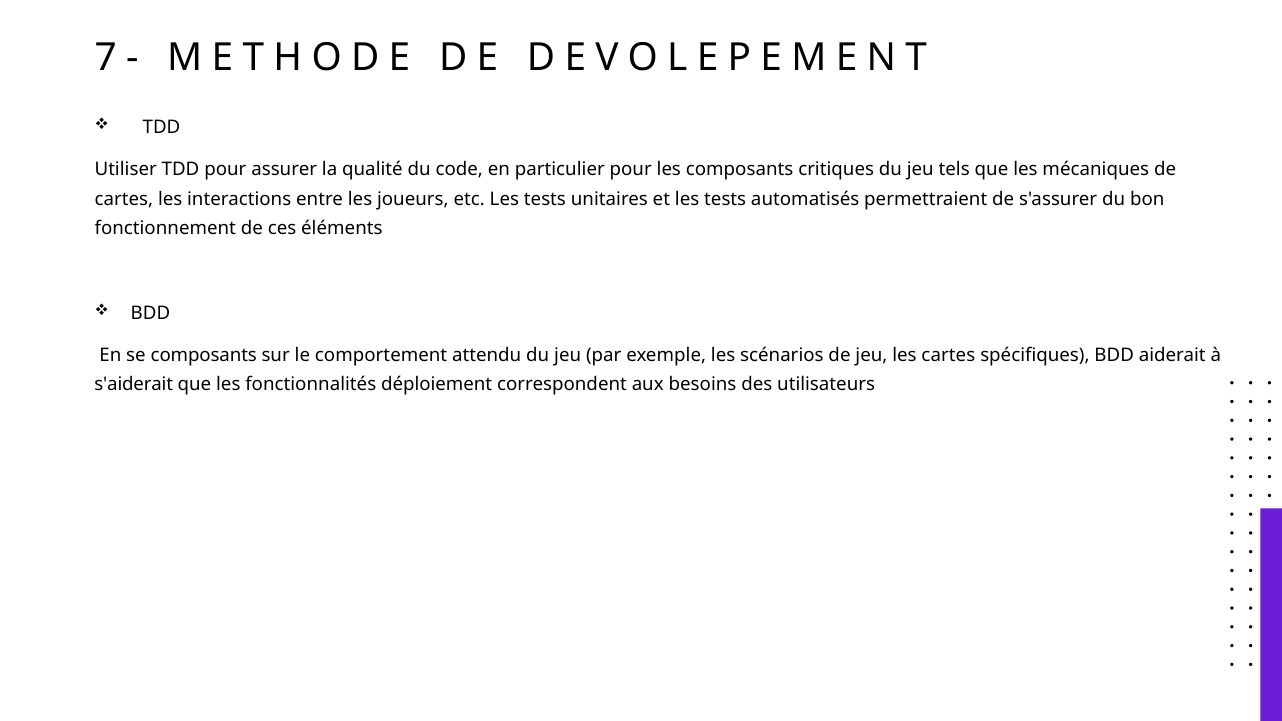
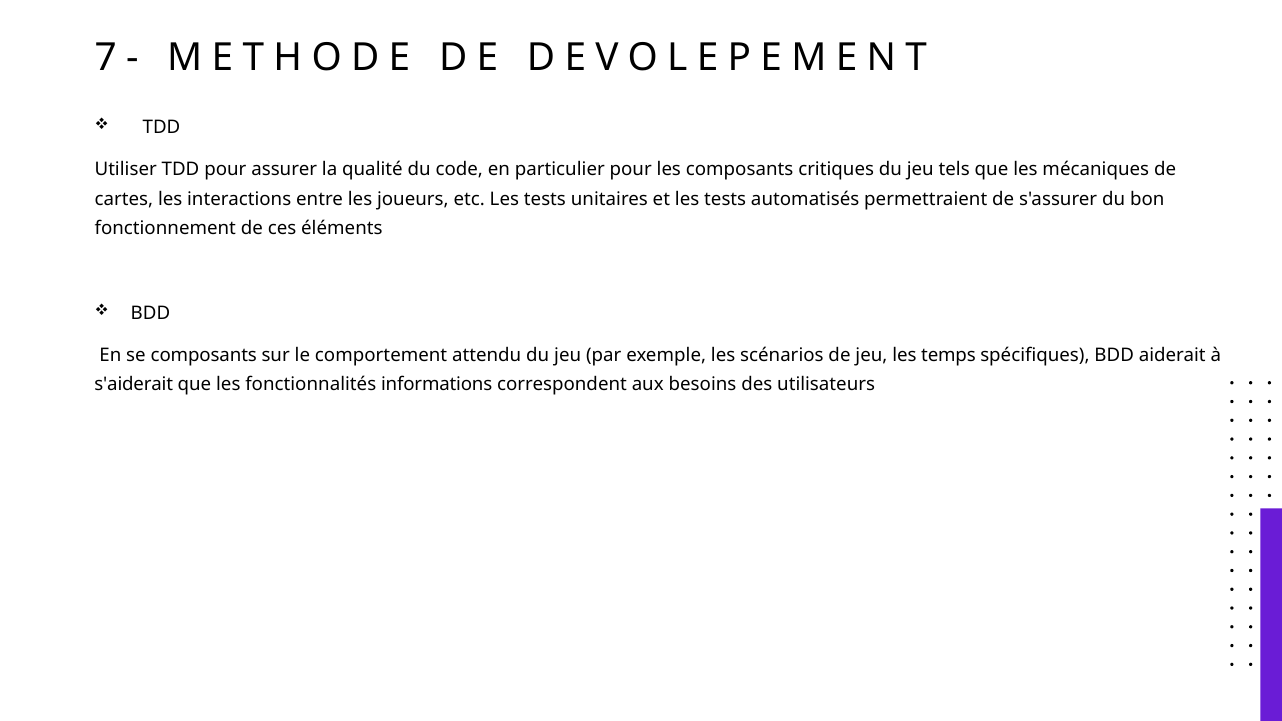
les cartes: cartes -> temps (948, 356)
déploiement: déploiement -> informations (437, 385)
